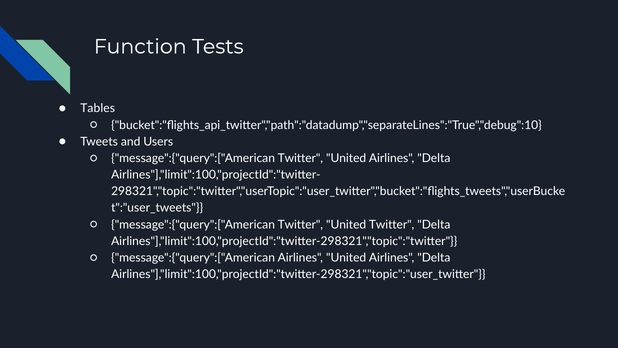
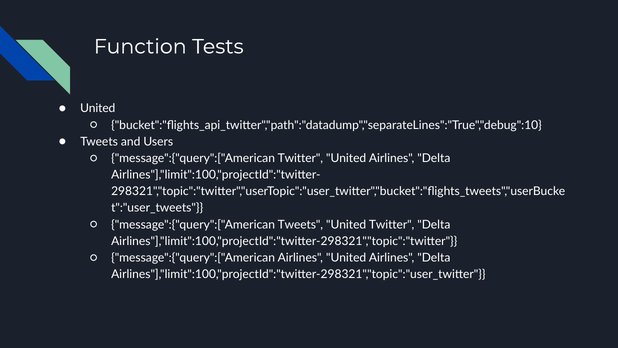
Tables: Tables -> United (98, 108)
Twitter: Twitter -> Tweets (300, 224)
